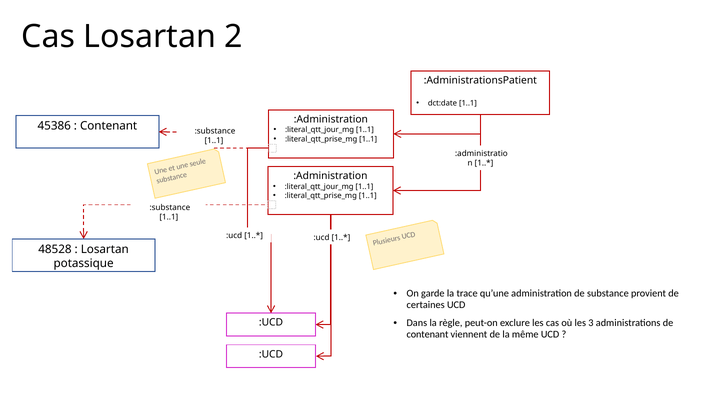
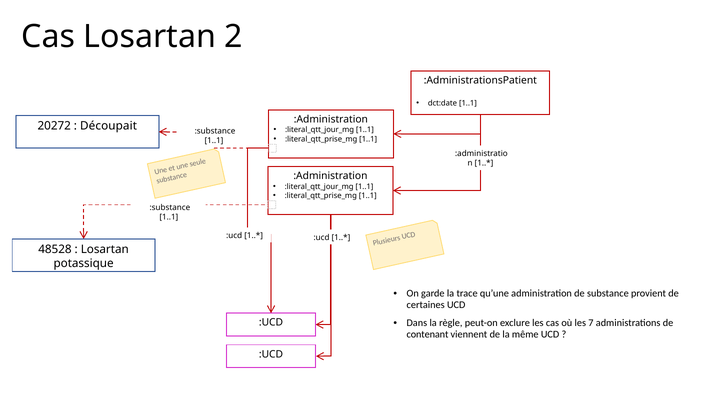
45386: 45386 -> 20272 (54, 126)
Contenant: Contenant -> Découpait (109, 126)
3: 3 -> 7 (591, 323)
